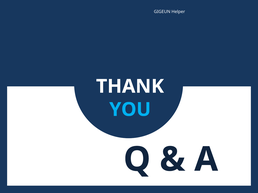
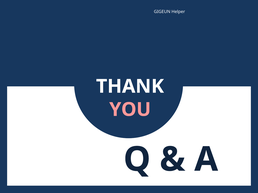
YOU colour: light blue -> pink (130, 110)
